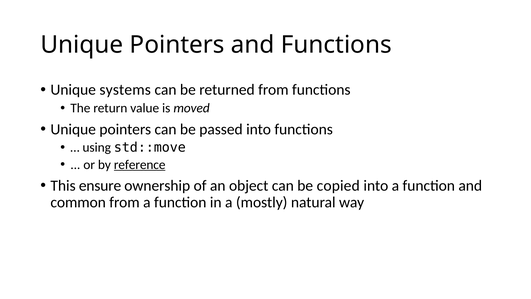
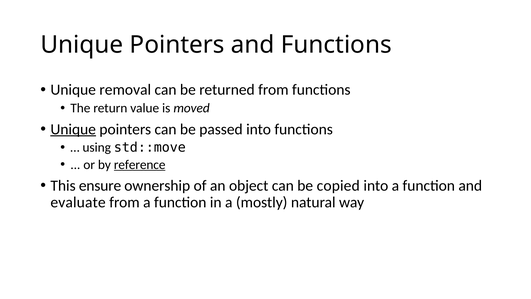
systems: systems -> removal (125, 90)
Unique underline: none -> present (73, 129)
common: common -> evaluate (78, 202)
